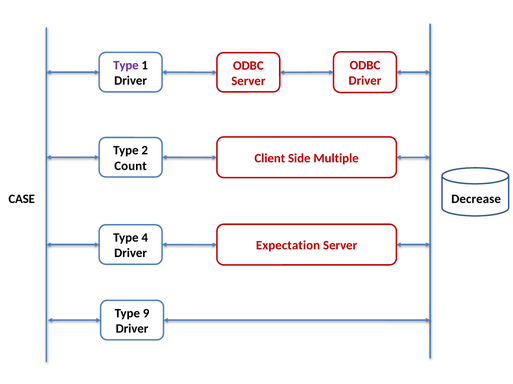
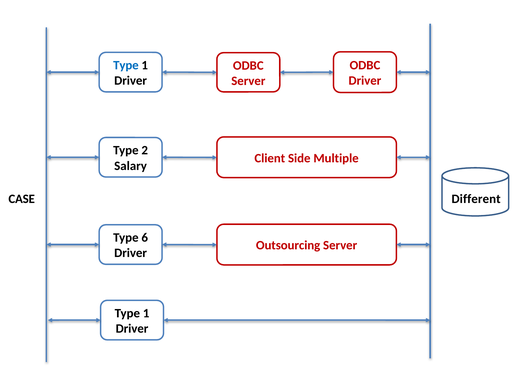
Type colour: purple -> blue (126, 65)
Count: Count -> Salary (131, 166)
Decrease: Decrease -> Different (476, 199)
4: 4 -> 6 (145, 238)
Expectation: Expectation -> Outsourcing (288, 246)
9: 9 -> 1 (146, 314)
